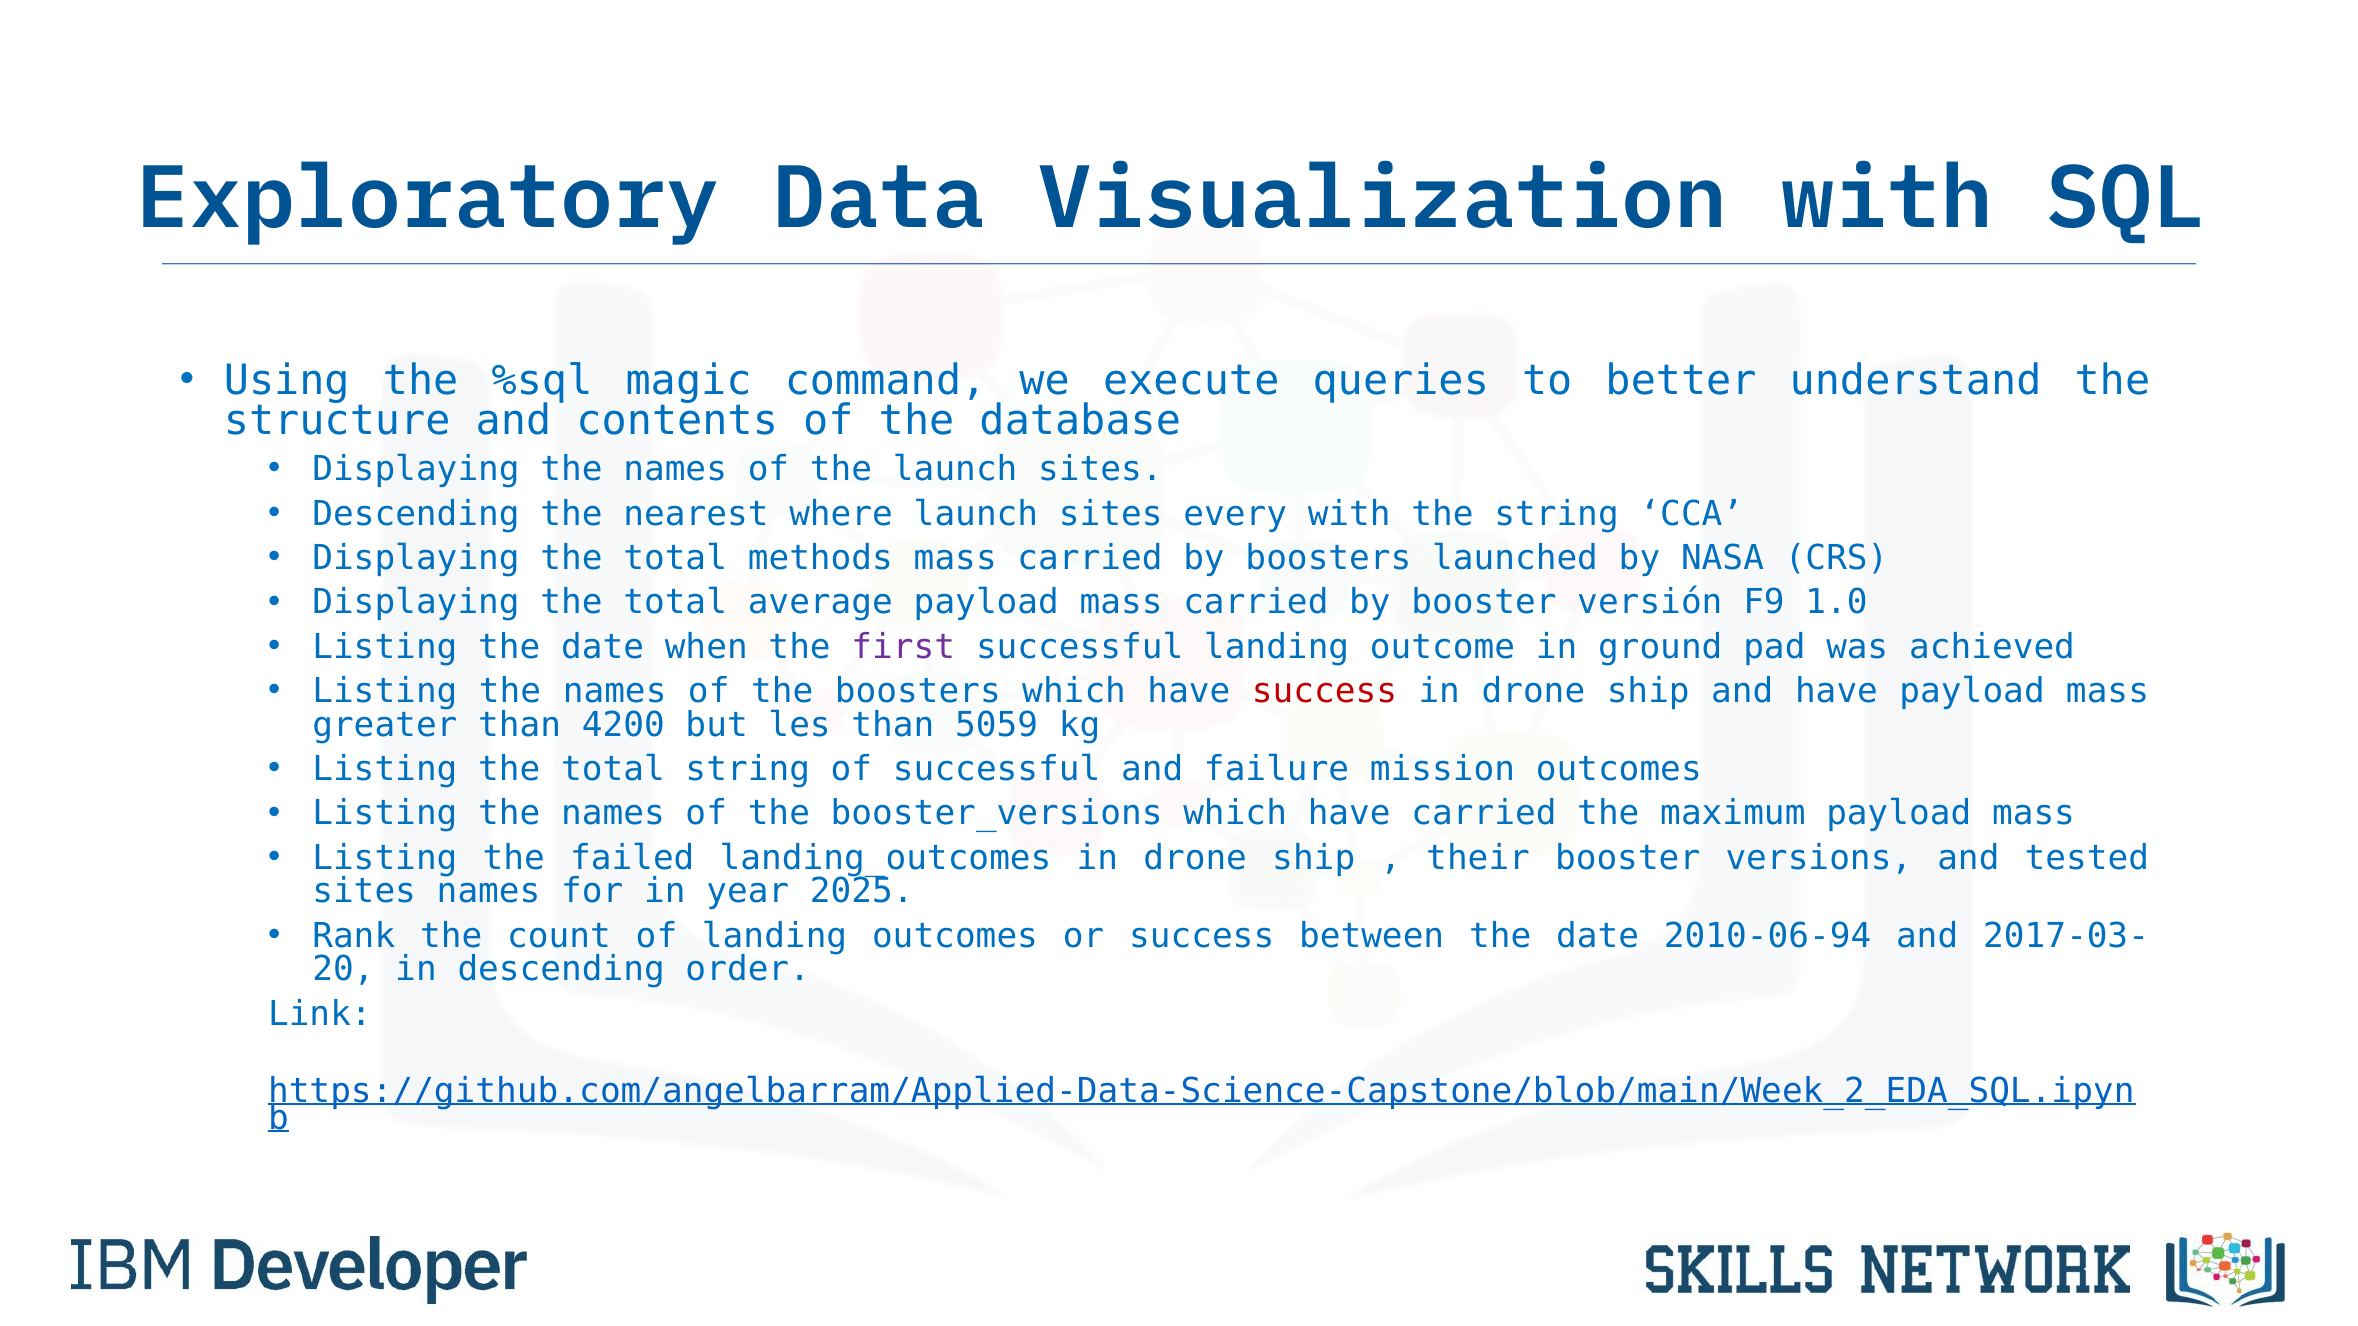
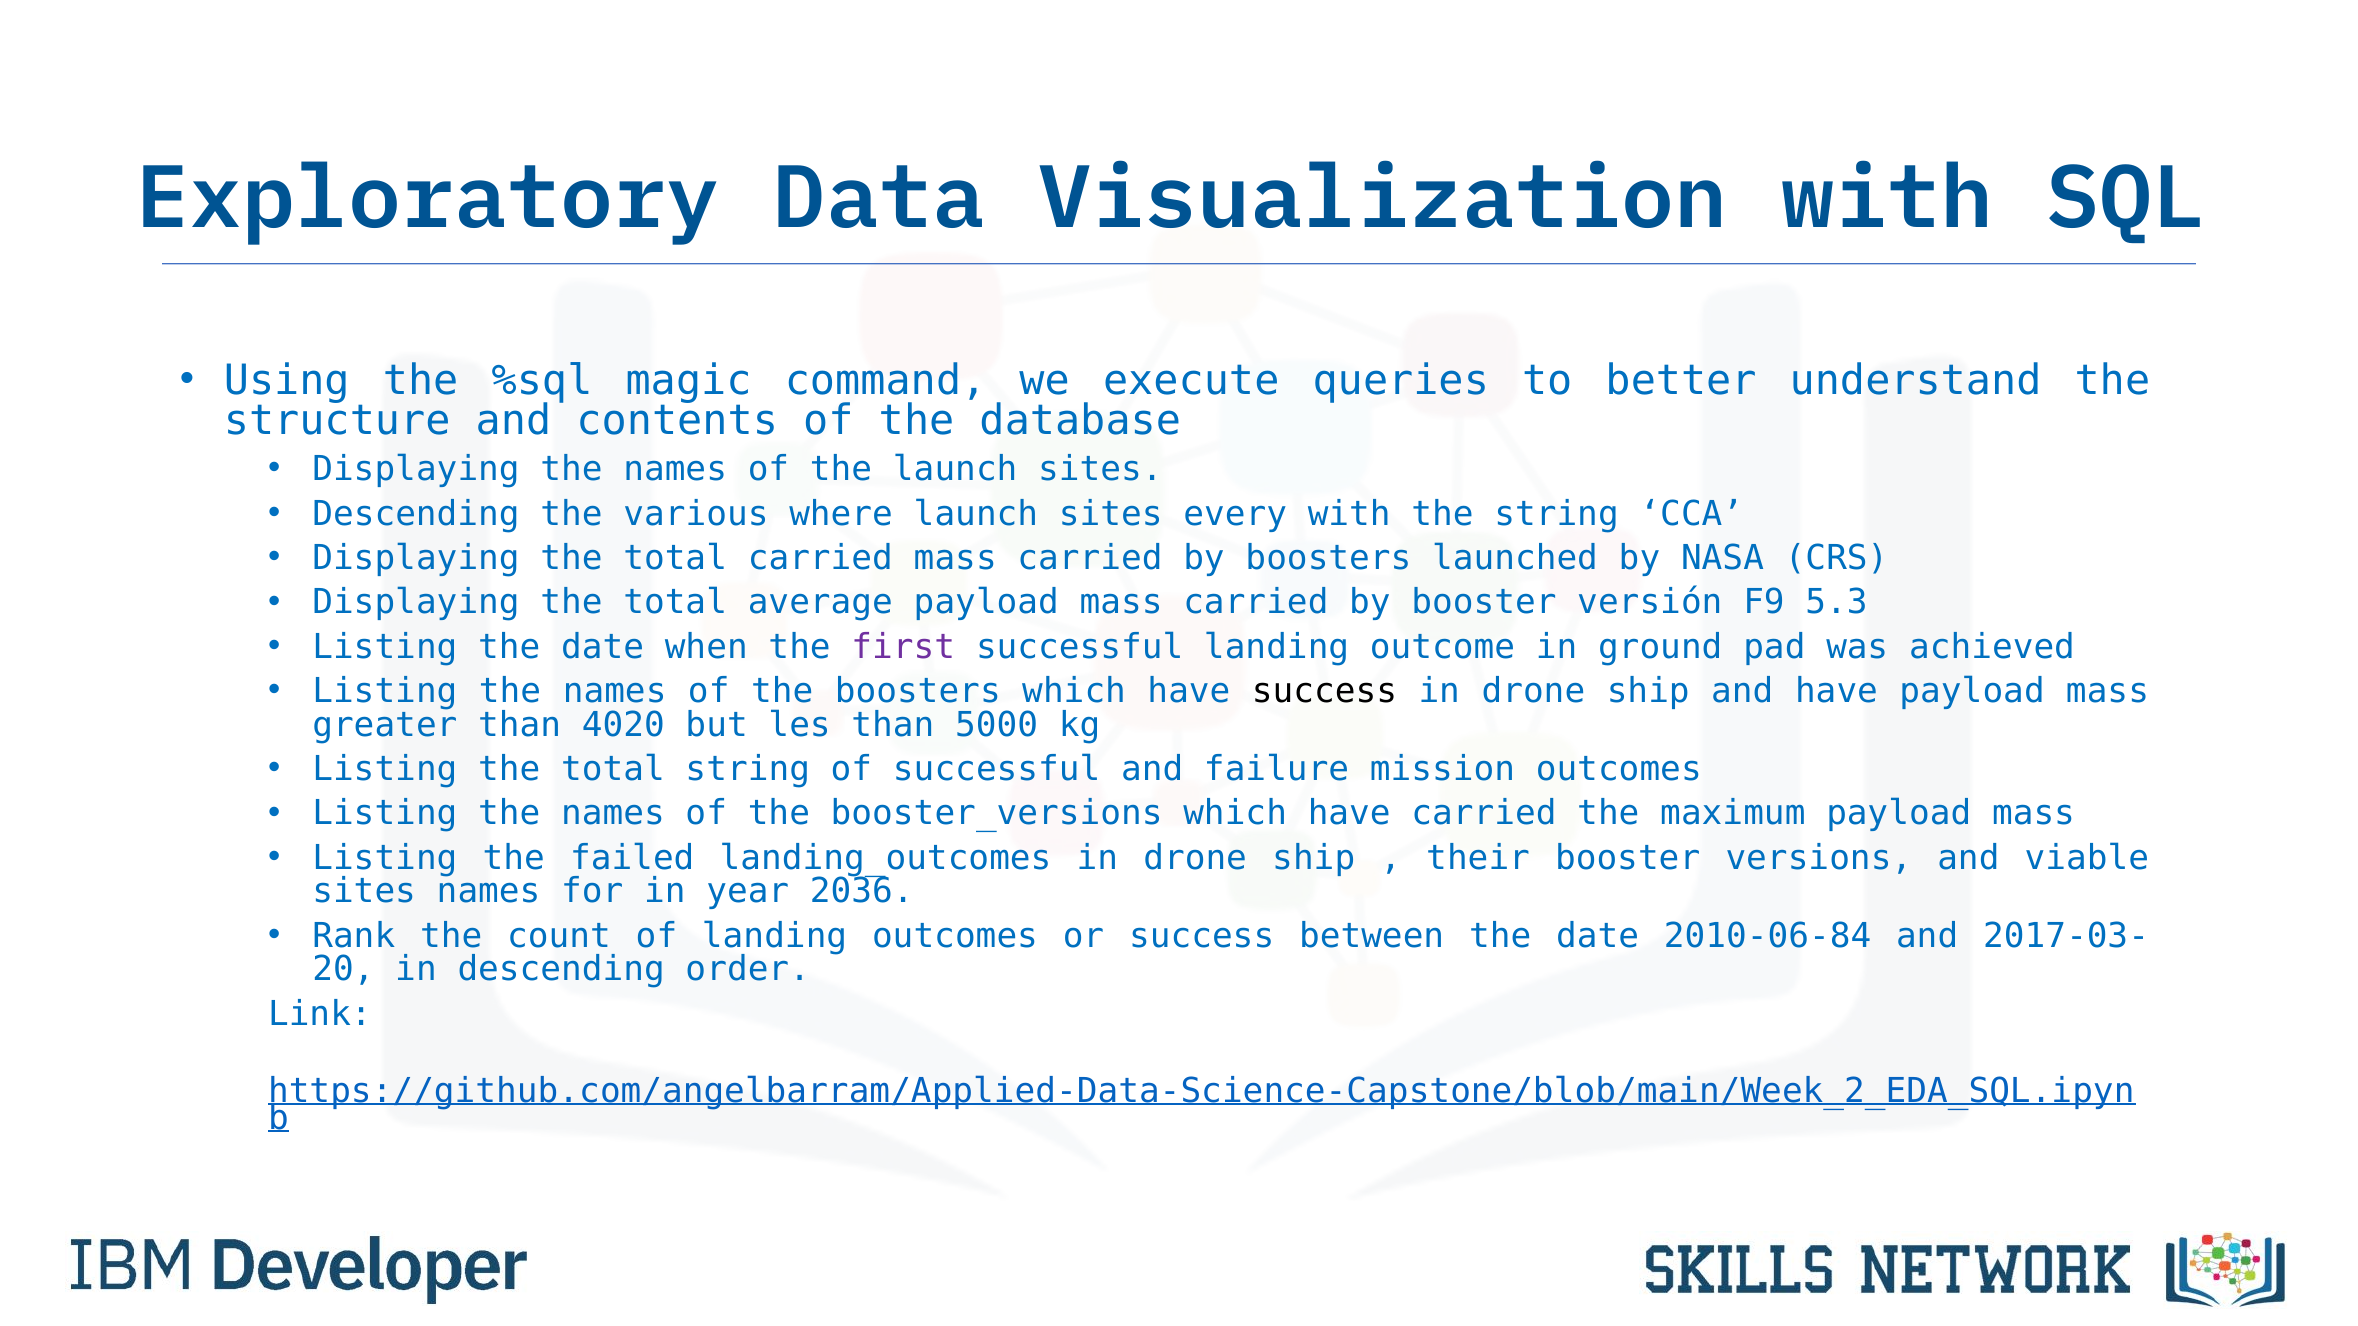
nearest: nearest -> various (696, 514)
total methods: methods -> carried (820, 558)
1.0: 1.0 -> 5.3 (1836, 603)
success colour: red -> black (1324, 692)
4200: 4200 -> 4020 (623, 725)
5059: 5059 -> 5000 (997, 725)
tested: tested -> viable (2087, 858)
2025: 2025 -> 2036 (862, 892)
2010-06-94: 2010-06-94 -> 2010-06-84 (1768, 936)
